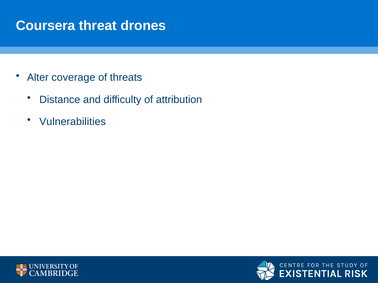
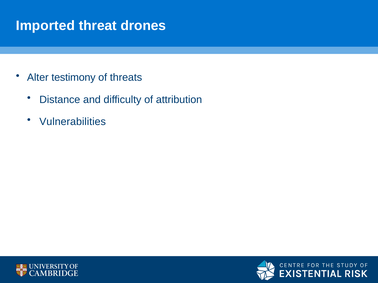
Coursera: Coursera -> Imported (45, 26)
coverage: coverage -> testimony (73, 78)
